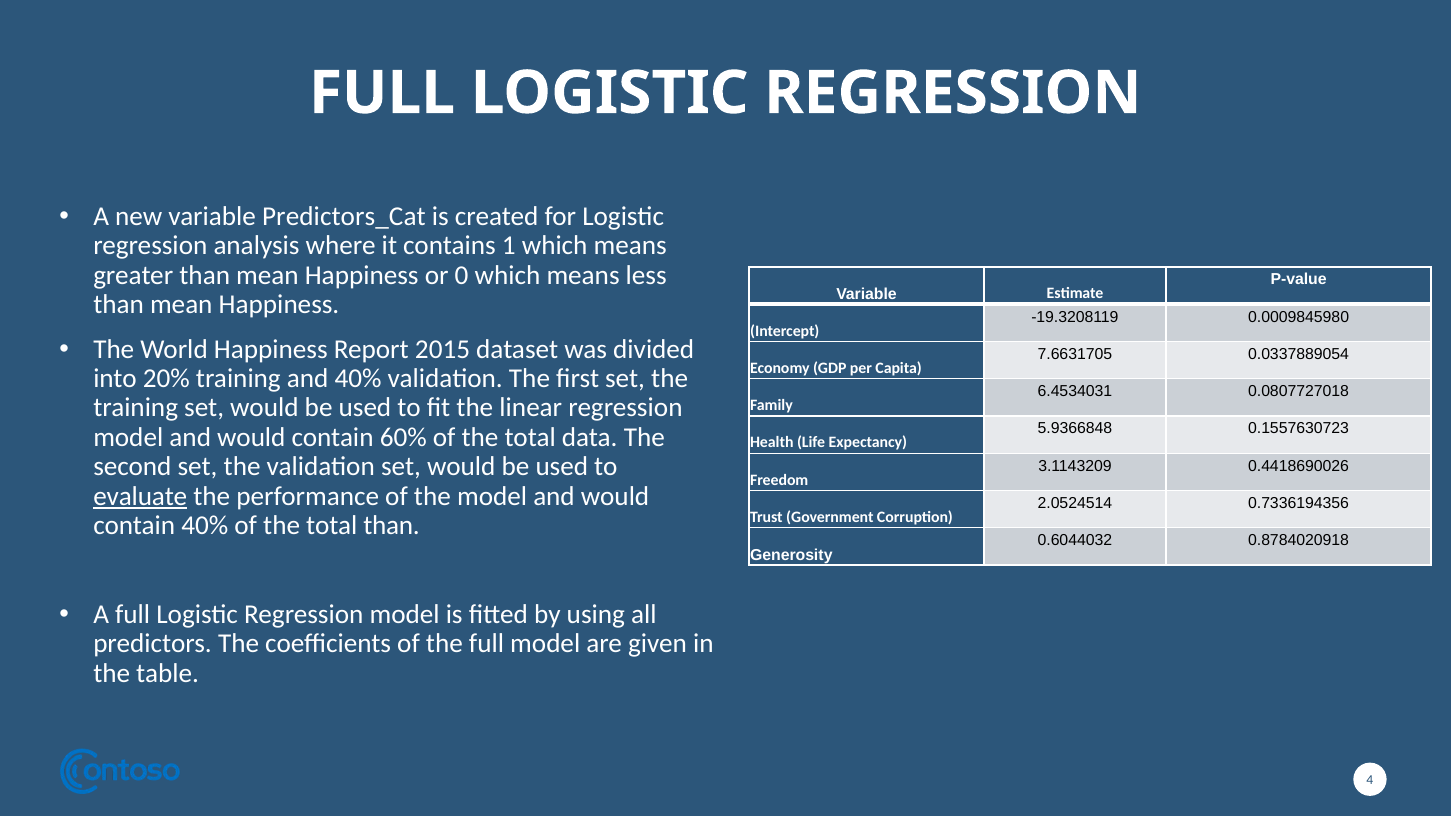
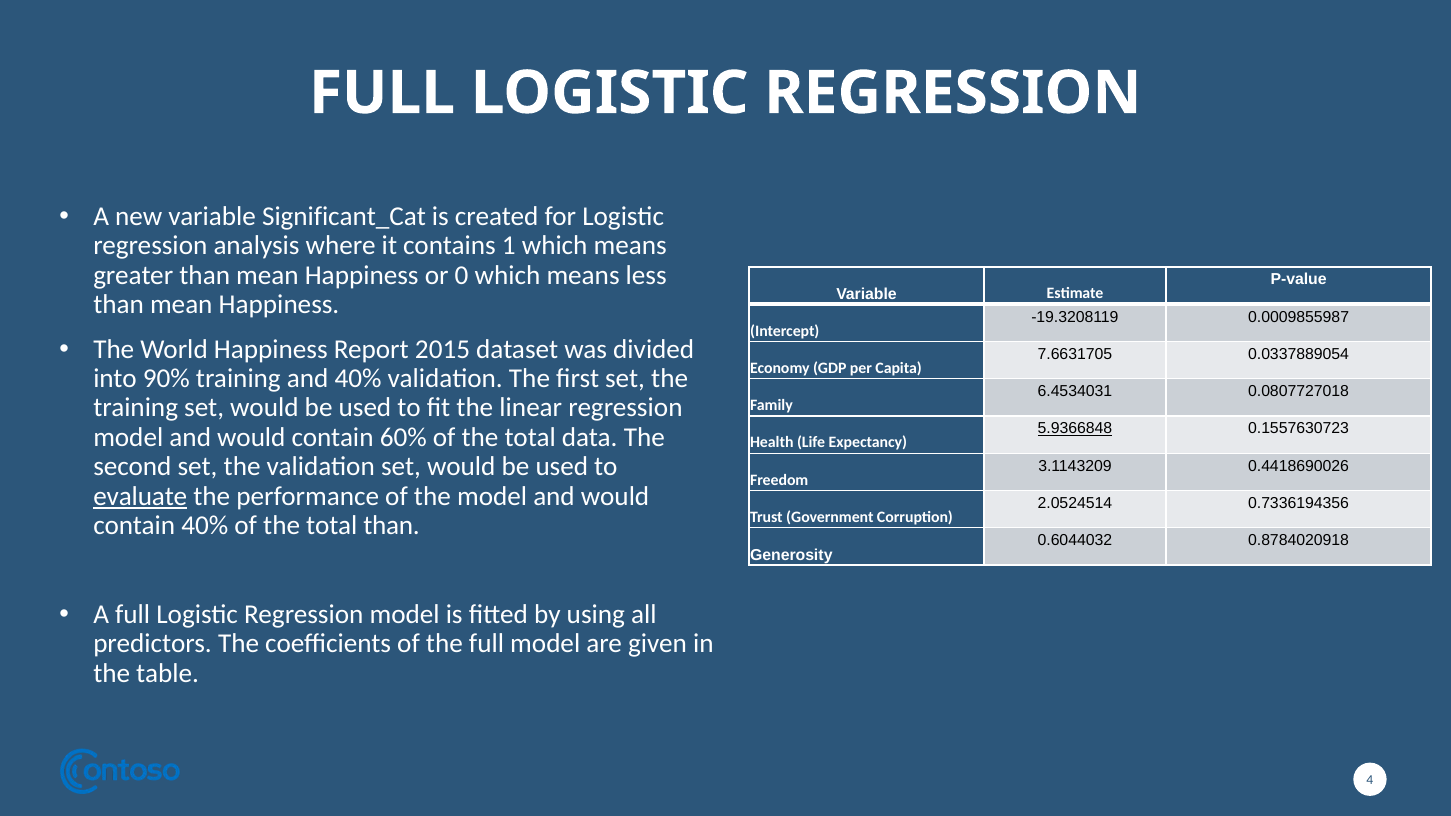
Predictors_Cat: Predictors_Cat -> Significant_Cat (344, 217)
0.0009845980: 0.0009845980 -> 0.0009855987 (1299, 317)
20%: 20% -> 90% (166, 379)
5.9366848 underline: none -> present (1075, 429)
